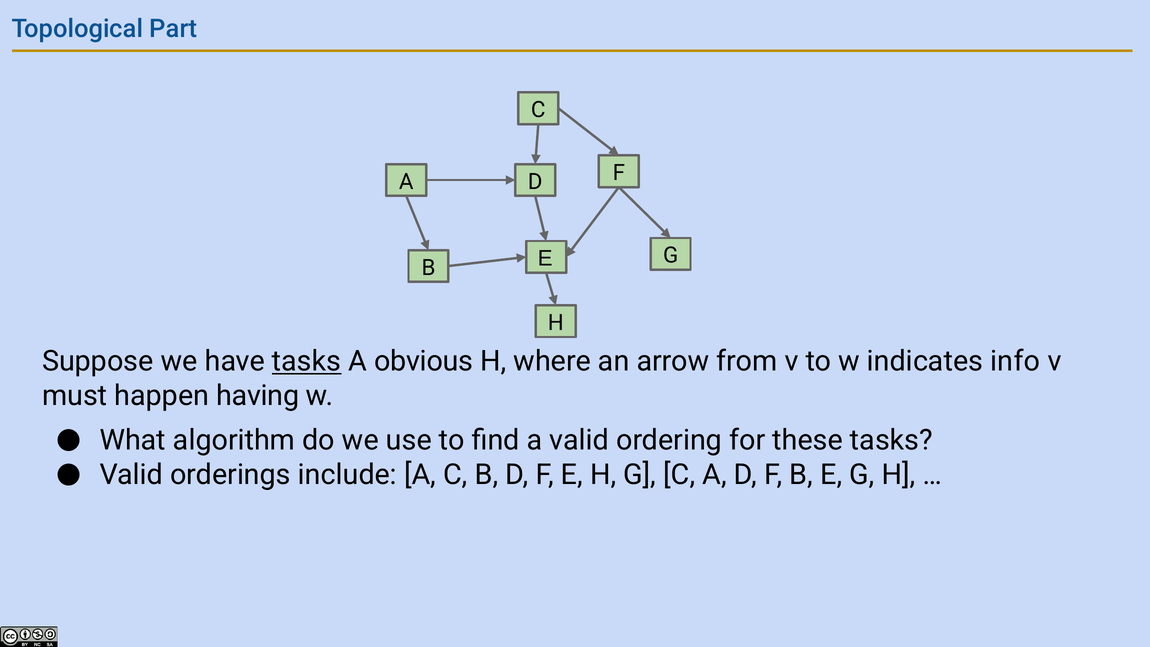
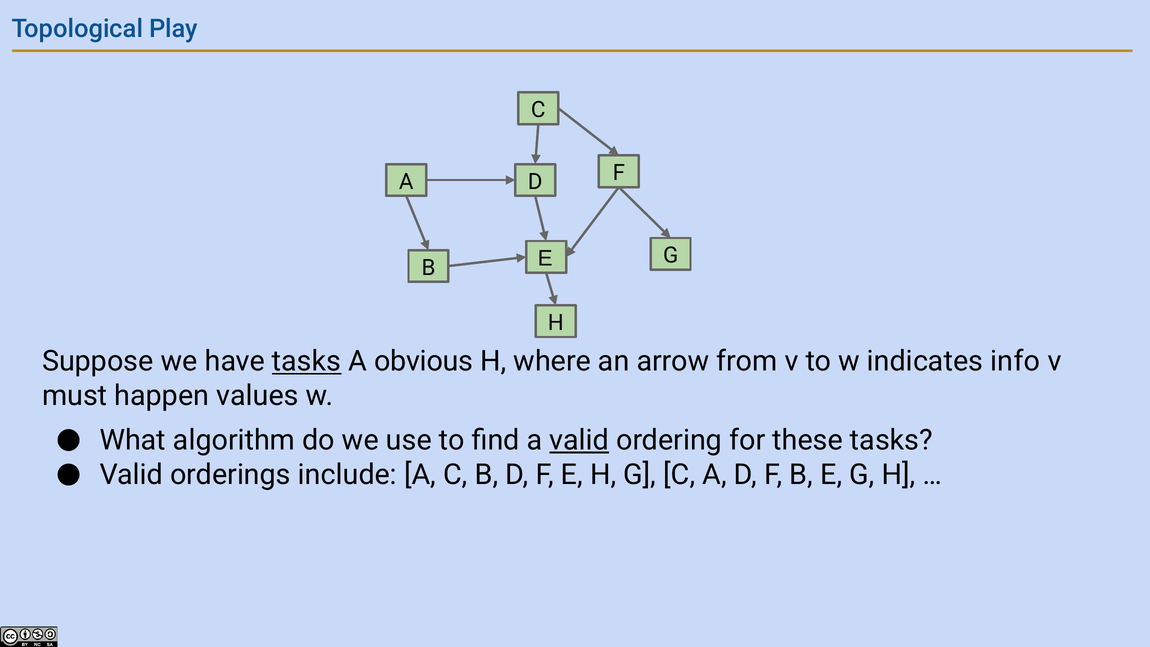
Part: Part -> Play (174, 29)
having: having -> values (258, 396)
valid underline: none -> present (579, 440)
